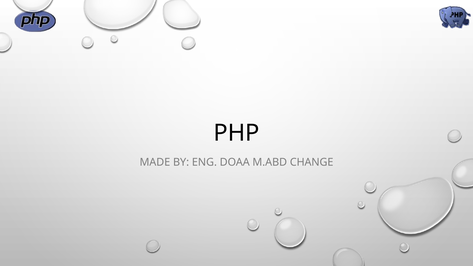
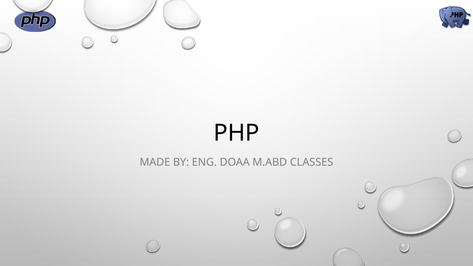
CHANGE: CHANGE -> CLASSES (312, 162)
